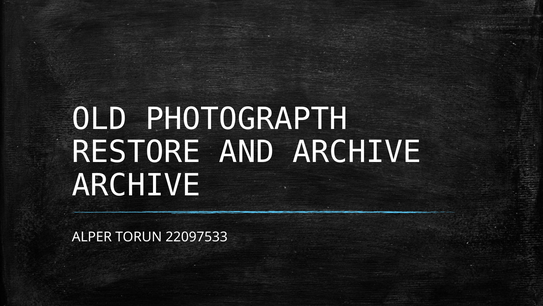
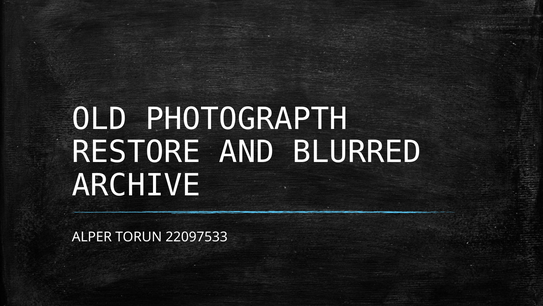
AND ARCHIVE: ARCHIVE -> BLURRED (357, 152)
